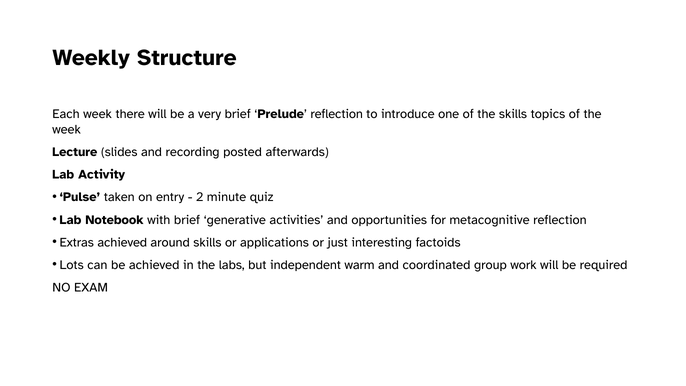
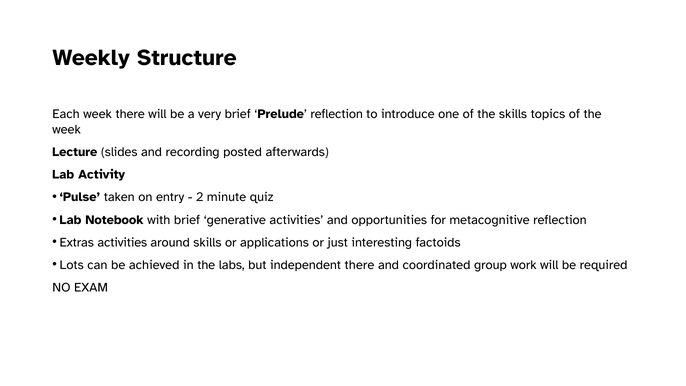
Extras achieved: achieved -> activities (122, 242)
independent warm: warm -> there (359, 265)
